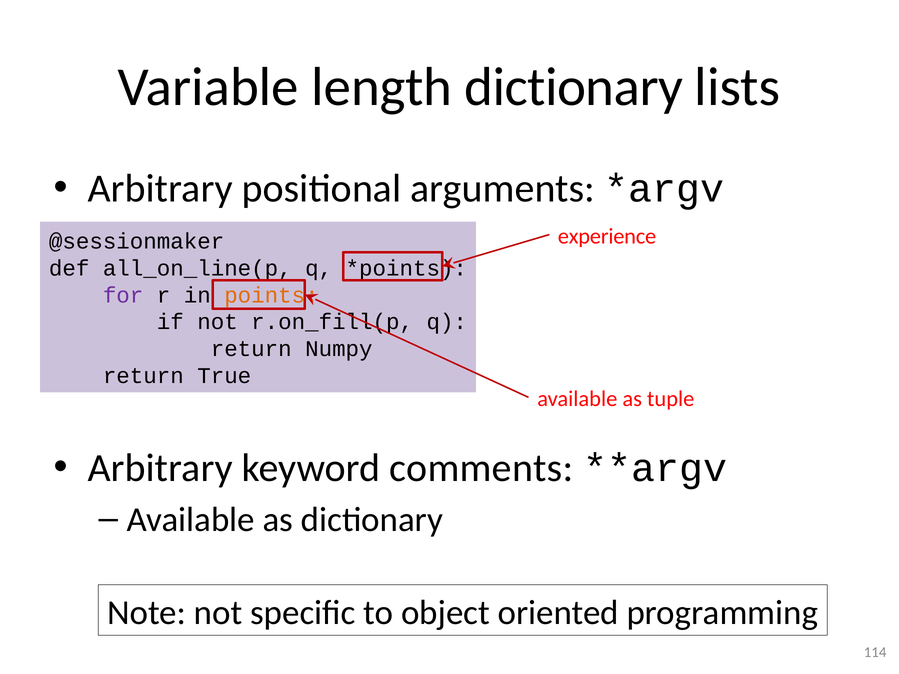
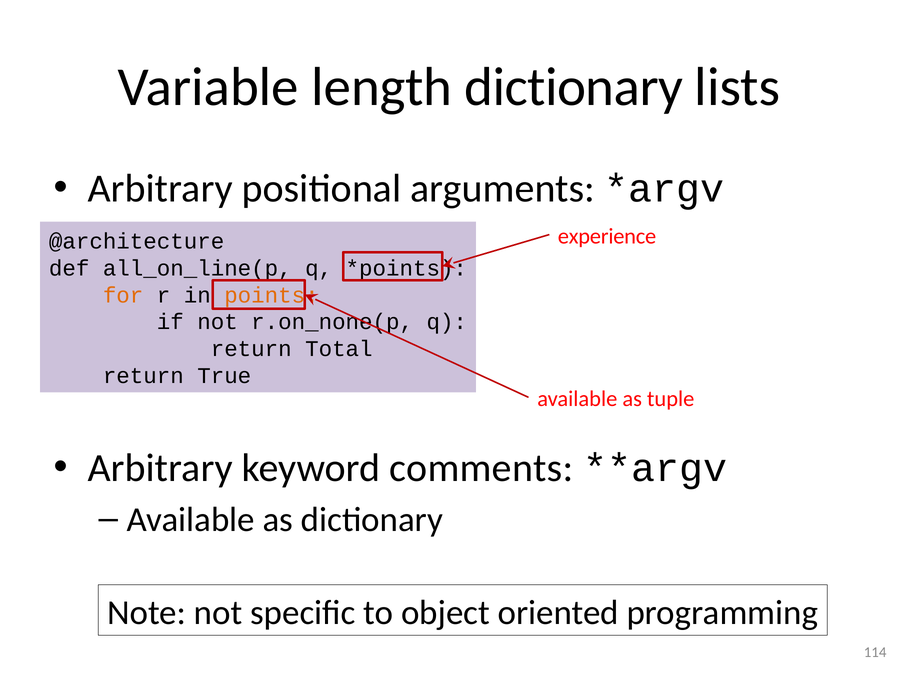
@sessionmaker: @sessionmaker -> @architecture (137, 241)
for colour: purple -> orange (123, 295)
r.on_fill(p: r.on_fill(p -> r.on_none(p (332, 322)
Numpy: Numpy -> Total (339, 349)
